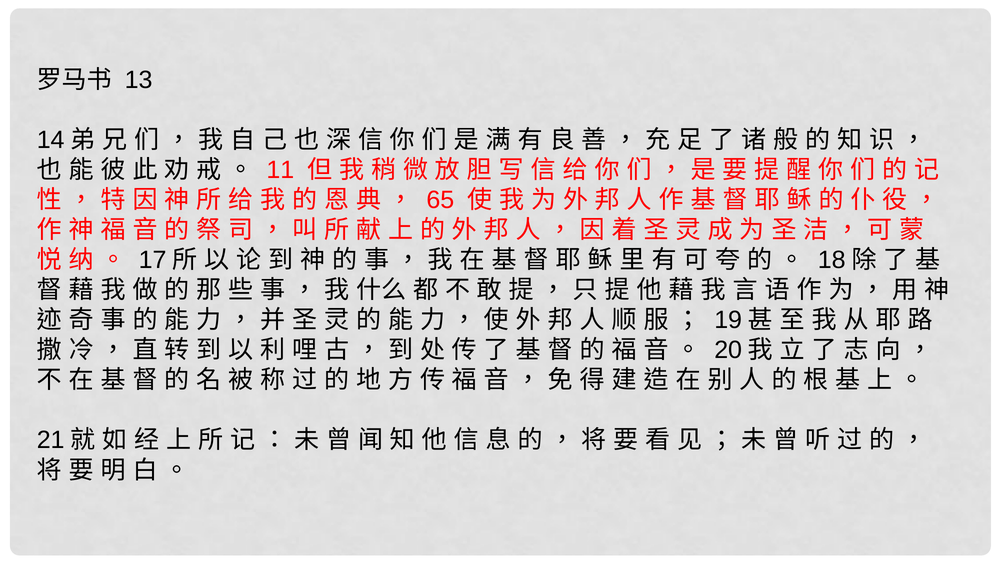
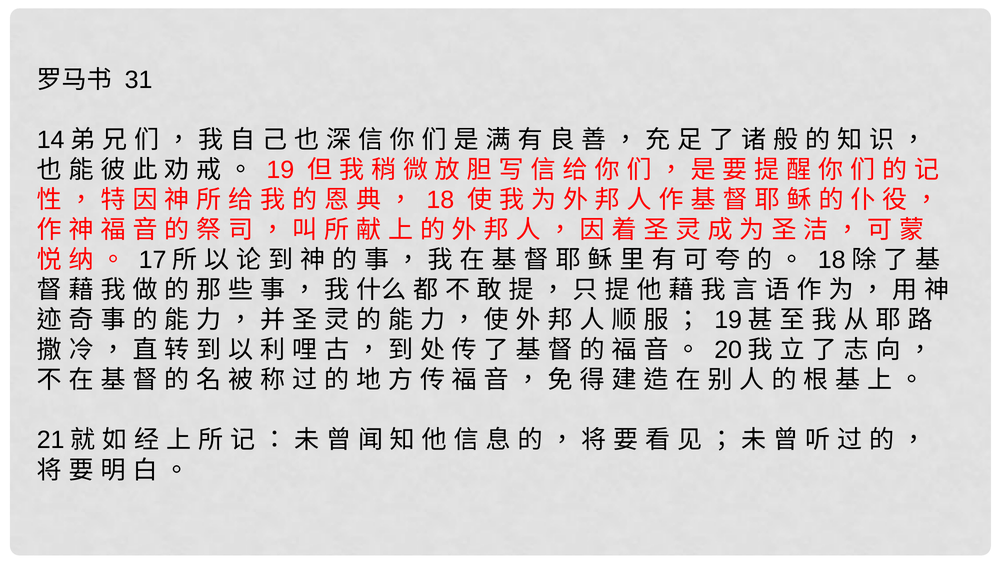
13: 13 -> 31 (139, 80)
11: 11 -> 19 (280, 170)
65: 65 -> 18 (440, 200)
